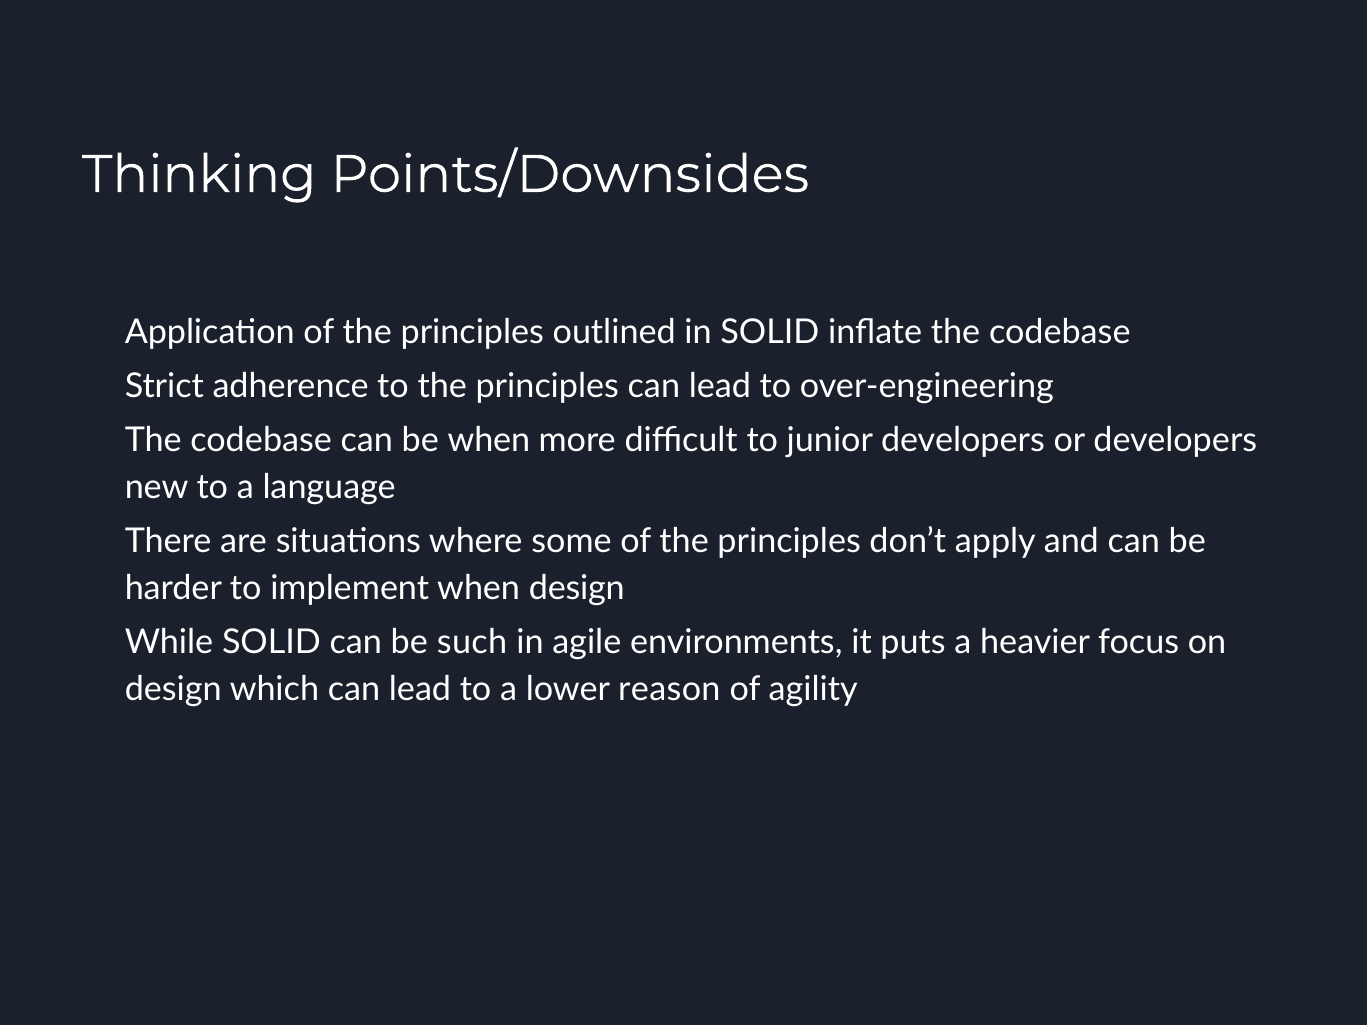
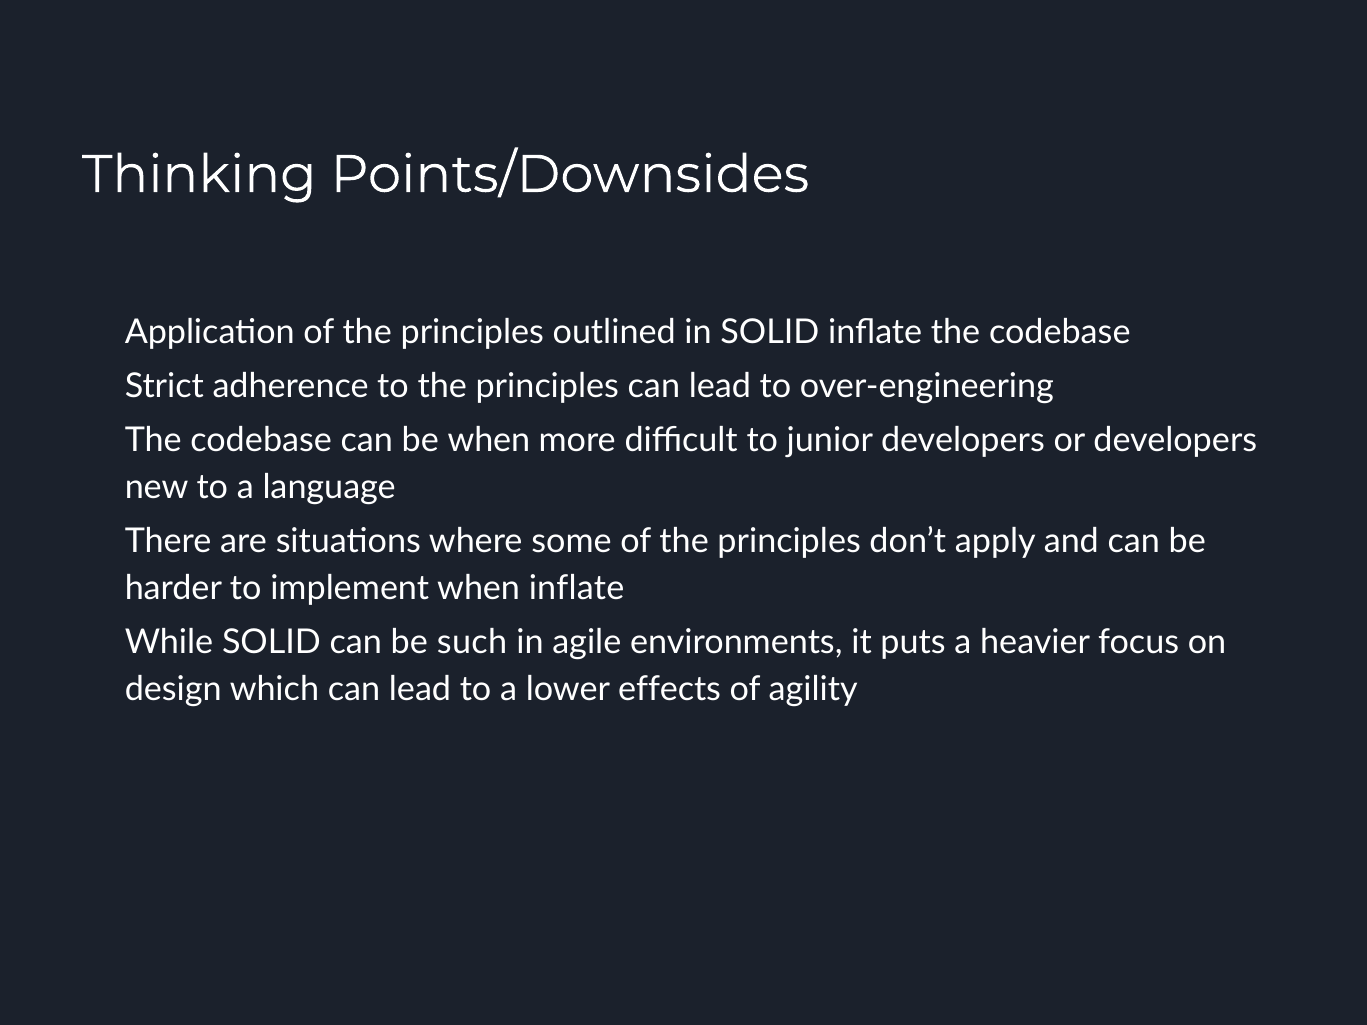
when design: design -> inflate (577, 588)
reason: reason -> effects (670, 689)
